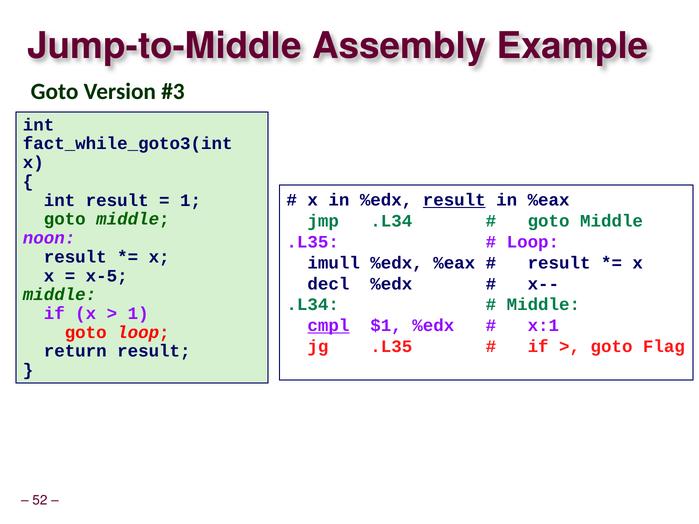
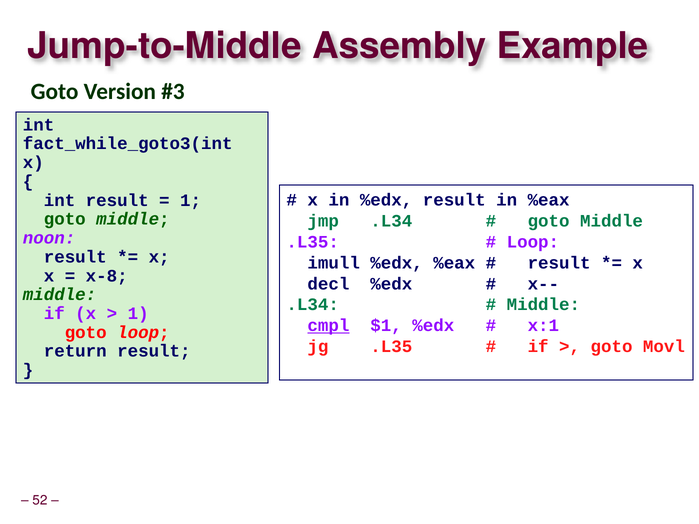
result underline: present -> none (454, 200)
x-5: x-5 -> x-8 (107, 276)
Flag: Flag -> Movl (664, 347)
